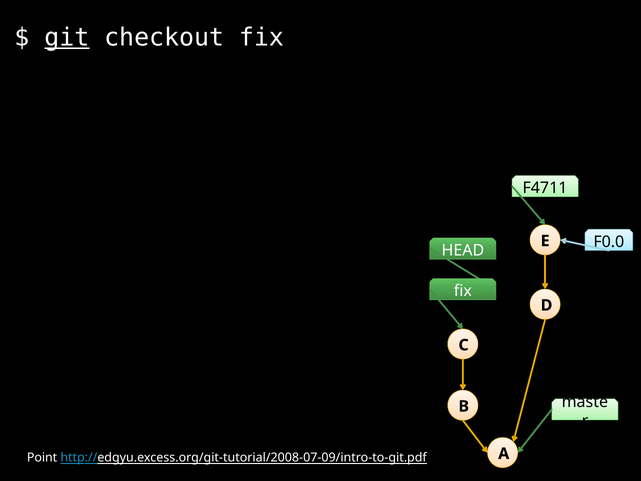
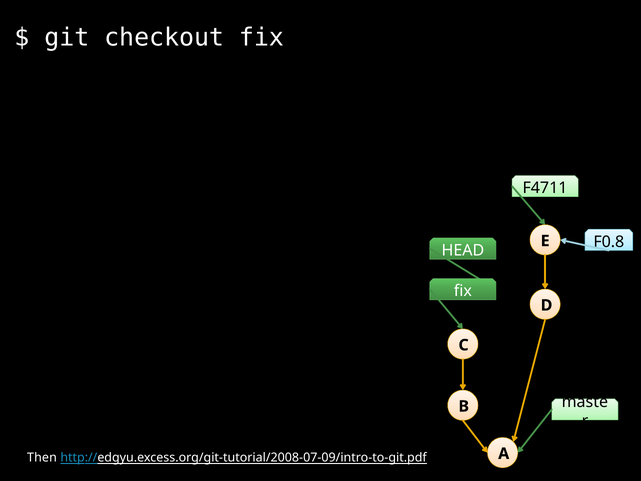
git underline: present -> none (67, 37)
F0.0: F0.0 -> F0.8 (609, 242)
Point: Point -> Then (42, 457)
